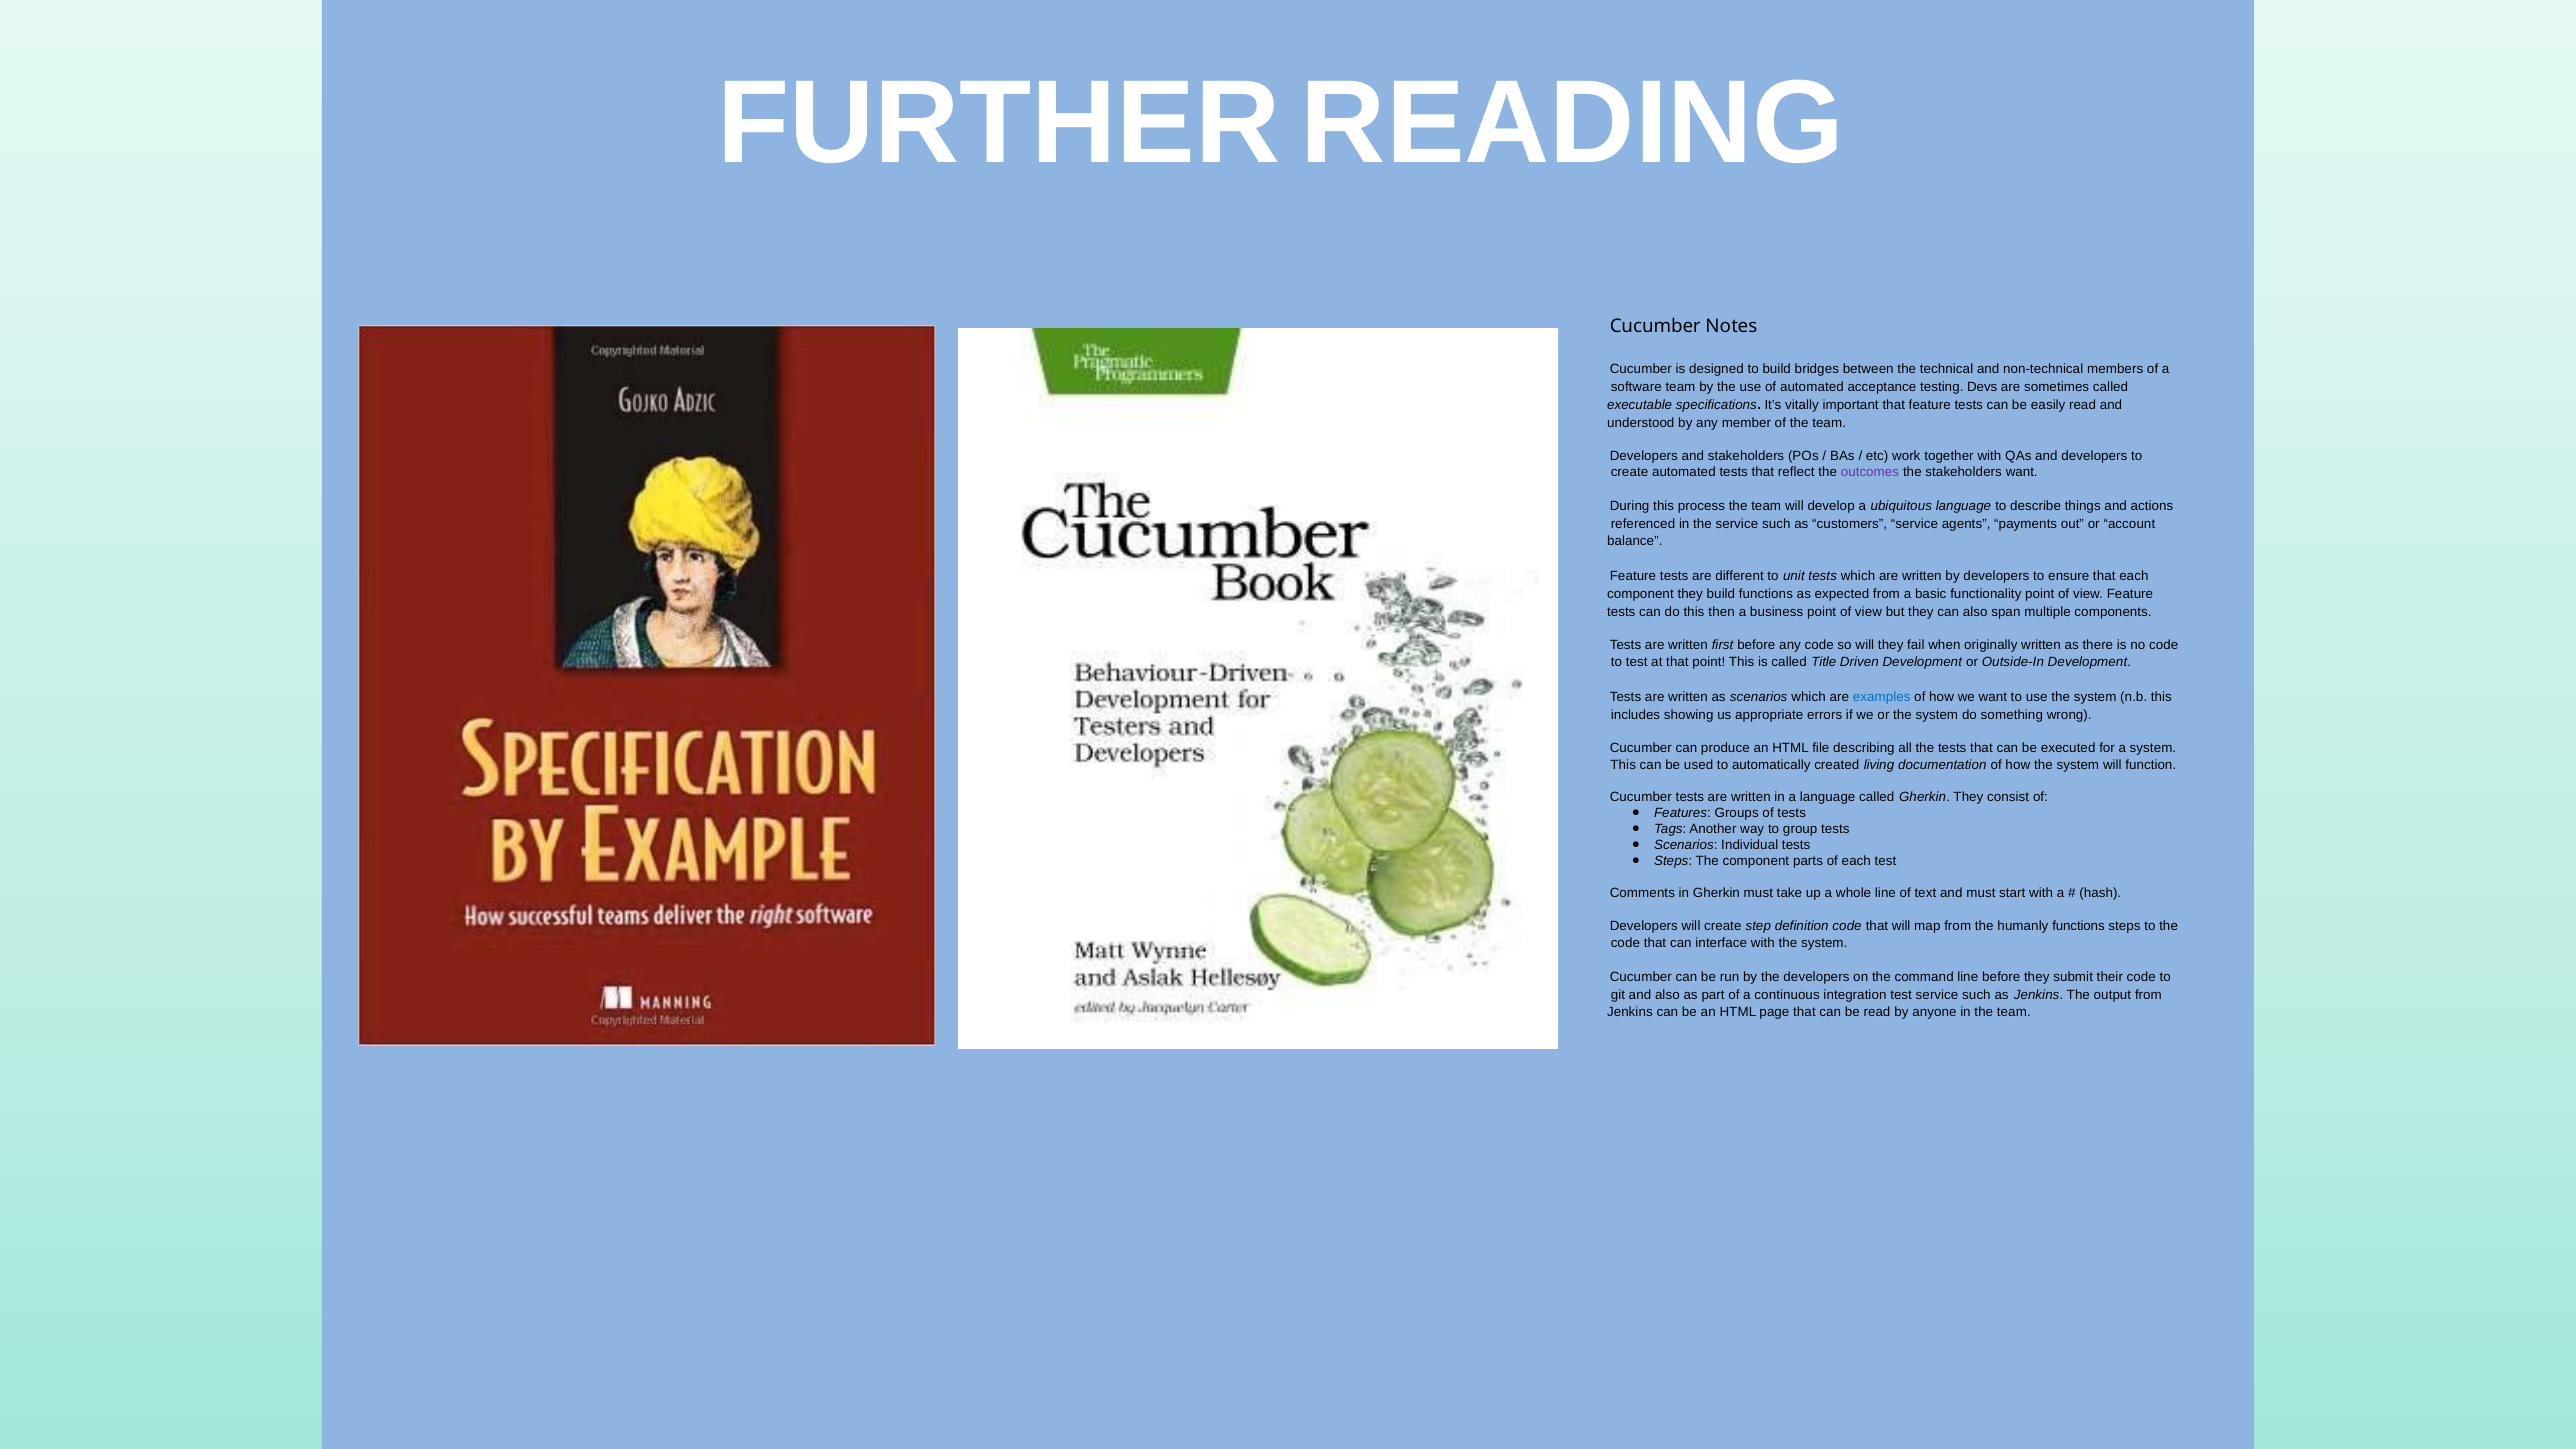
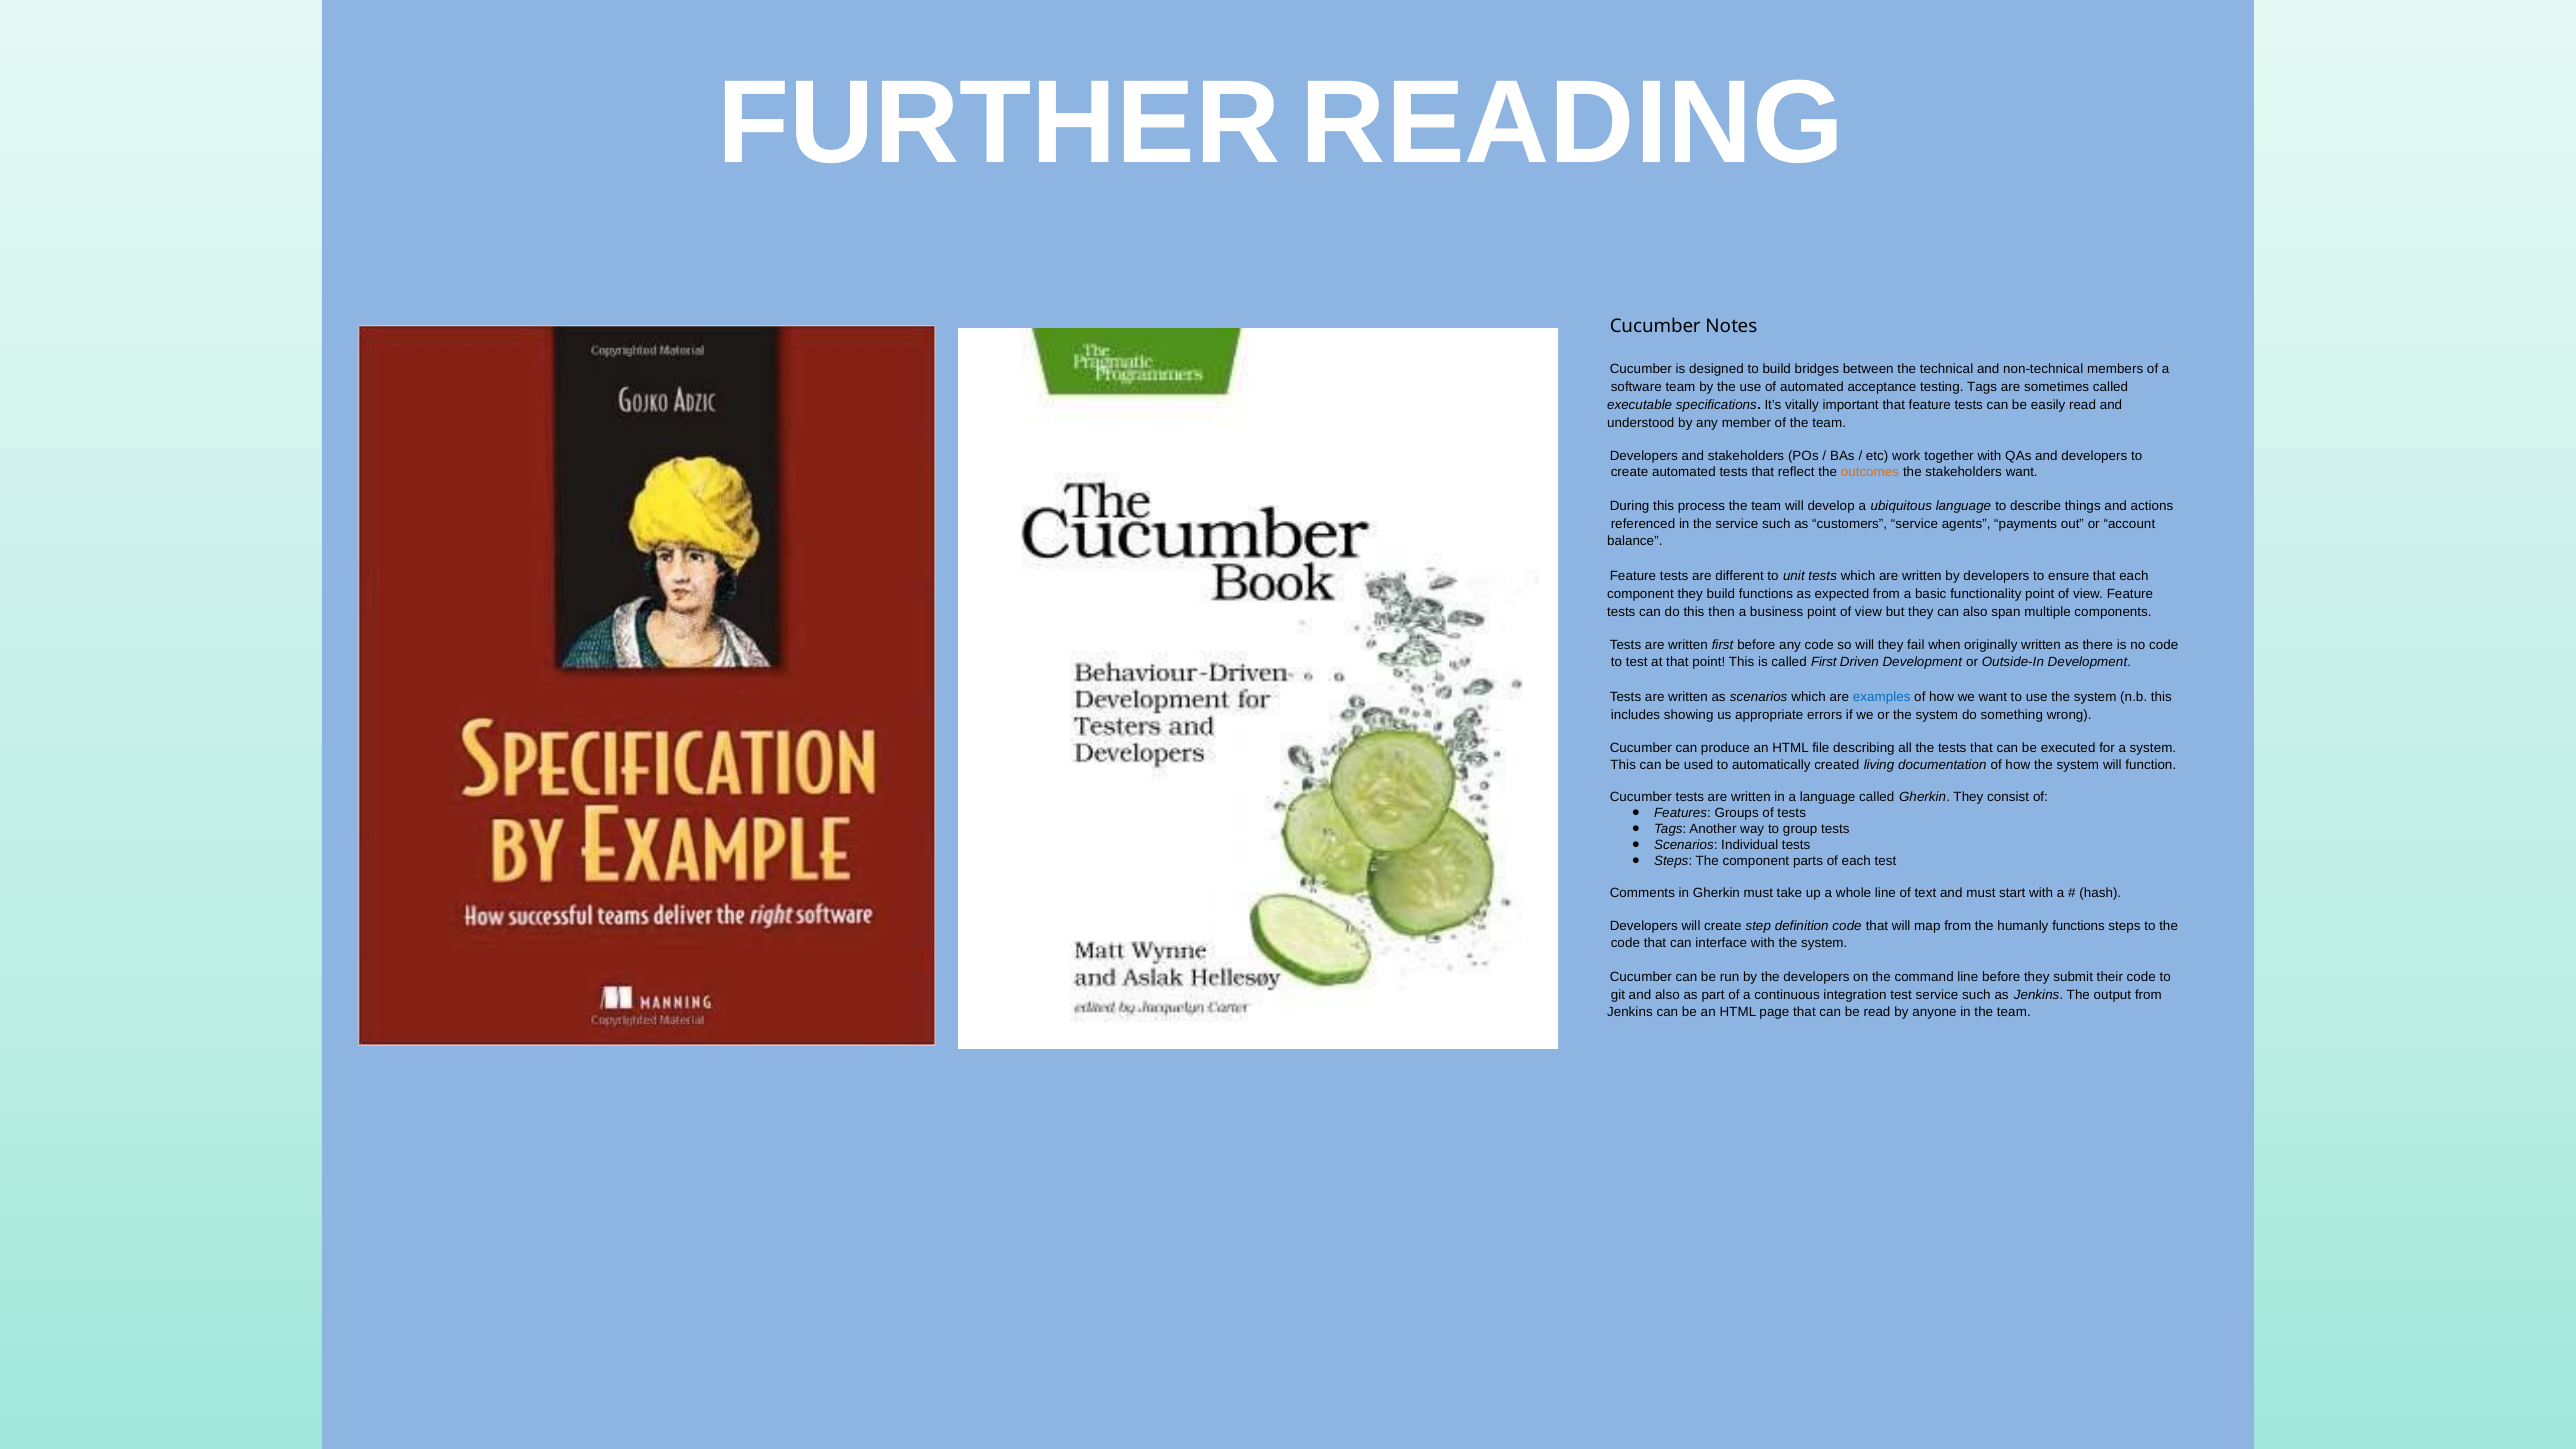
testing Devs: Devs -> Tags (1982, 387)
outcomes colour: purple -> orange (1870, 473)
called Title: Title -> First (1824, 662)
